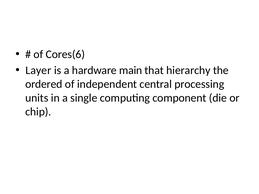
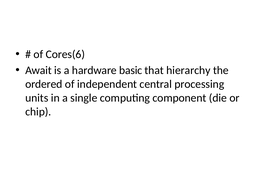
Layer: Layer -> Await (38, 70)
main: main -> basic (131, 70)
